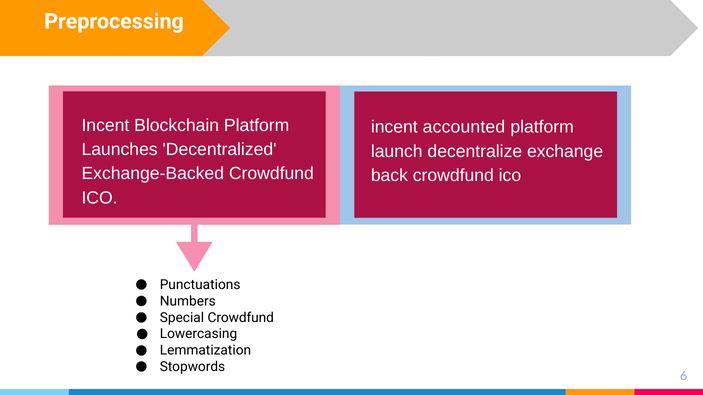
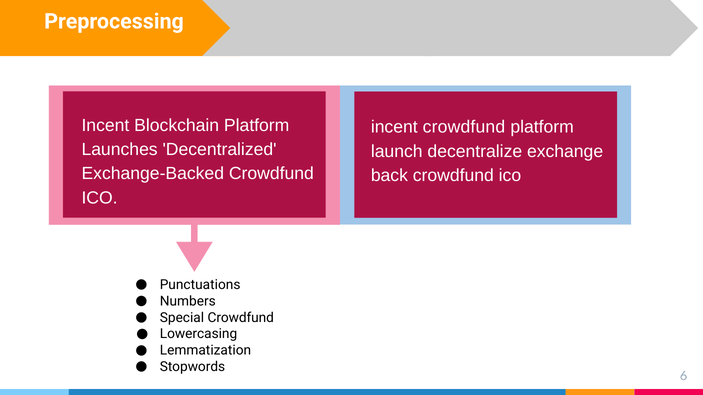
incent accounted: accounted -> crowdfund (464, 127)
